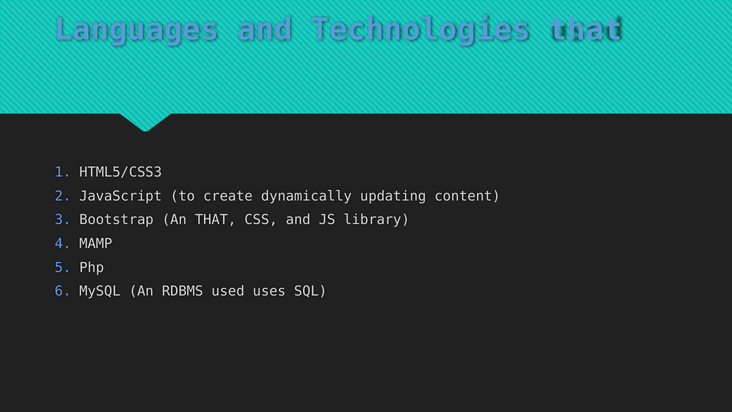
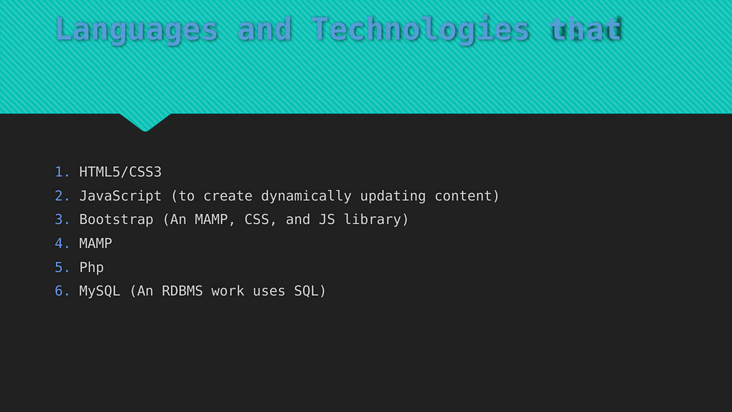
An THAT: THAT -> MAMP (216, 220)
used: used -> work (228, 291)
